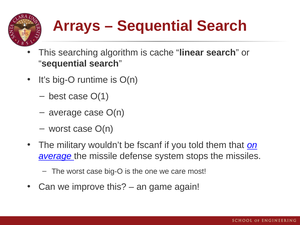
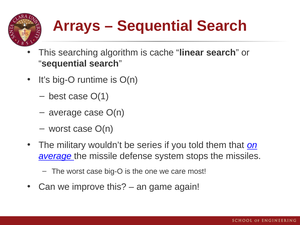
fscanf: fscanf -> series (149, 145)
